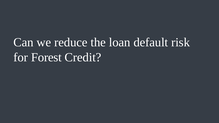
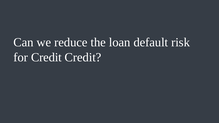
for Forest: Forest -> Credit (46, 57)
